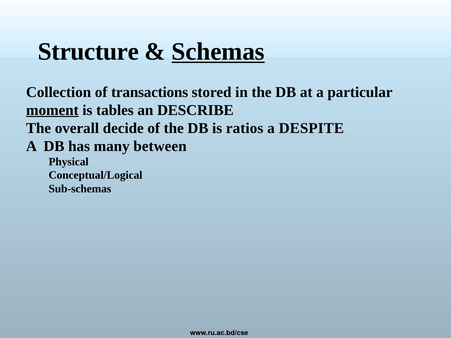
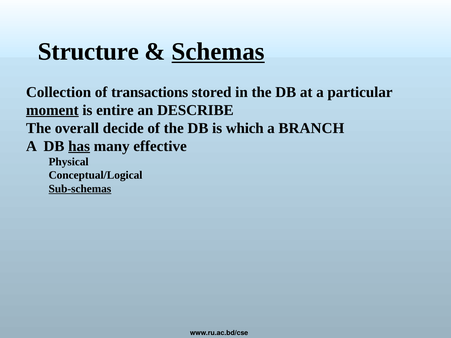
tables: tables -> entire (115, 110)
ratios: ratios -> which (245, 128)
DESPITE: DESPITE -> BRANCH (311, 128)
has underline: none -> present (79, 146)
between: between -> effective (160, 146)
Sub-schemas underline: none -> present (80, 189)
